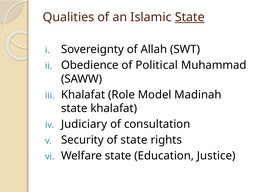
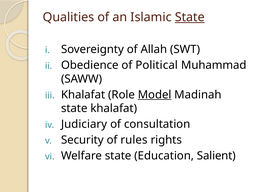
Model underline: none -> present (155, 95)
of state: state -> rules (134, 140)
Justice: Justice -> Salient (216, 156)
